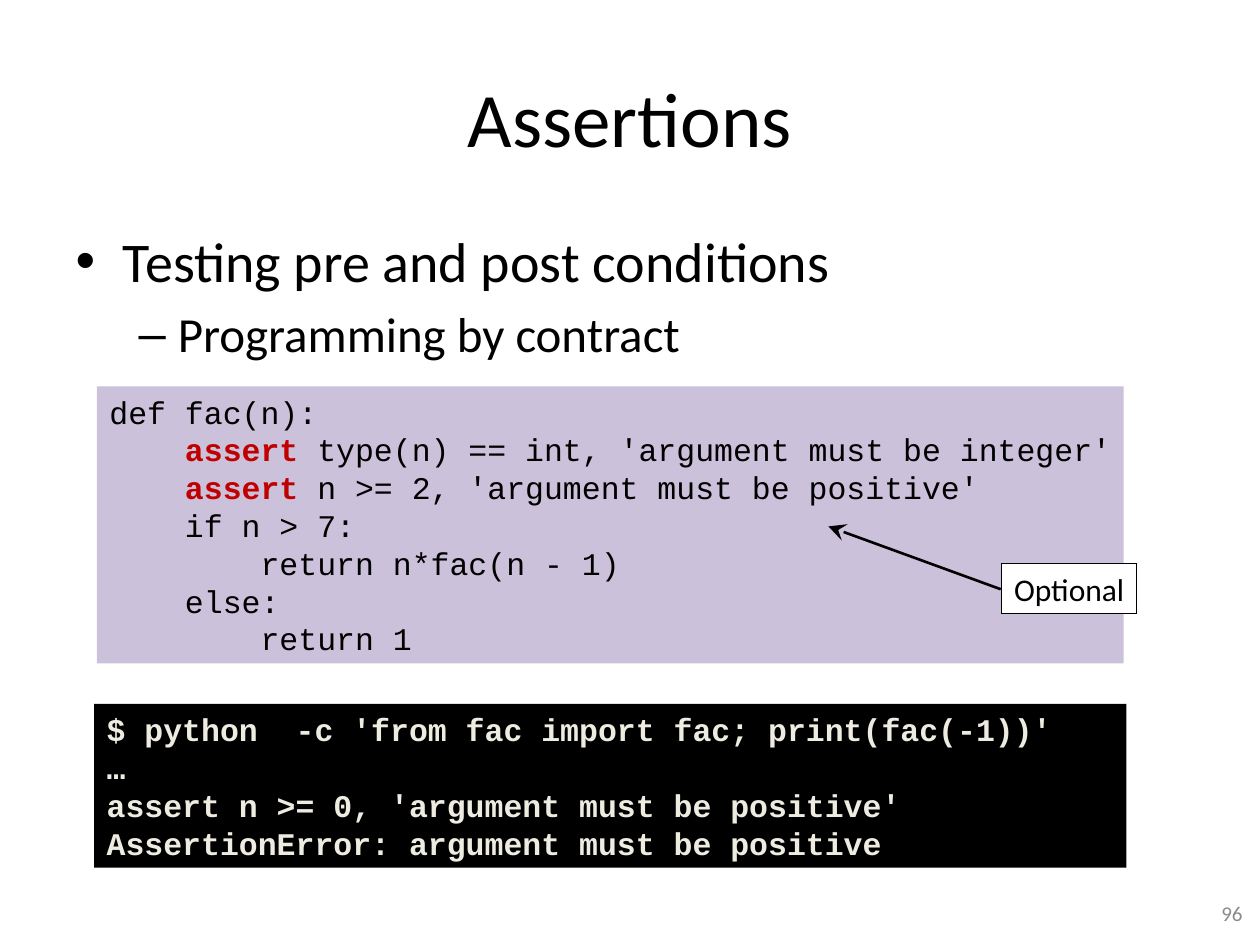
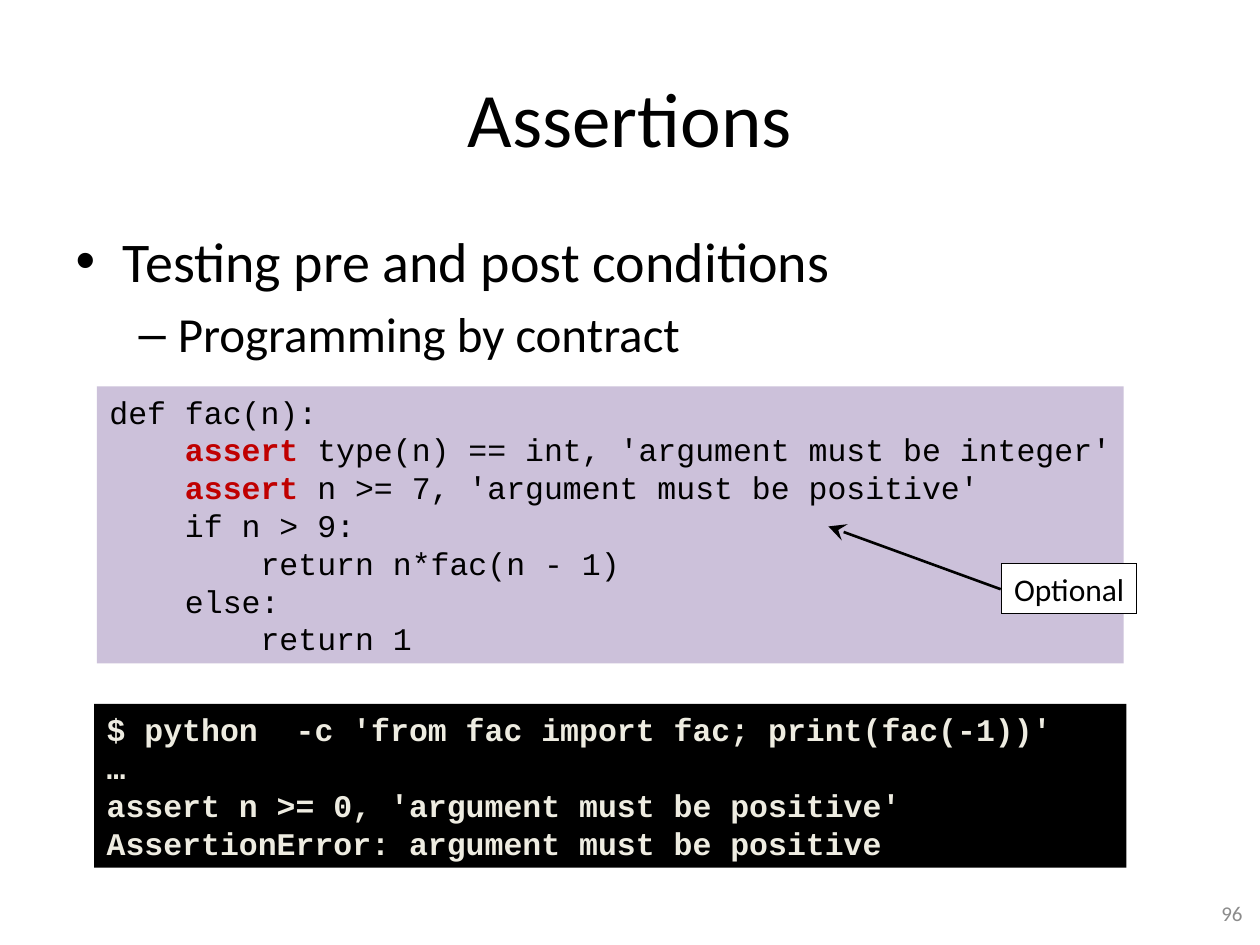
2: 2 -> 7 (431, 489)
7: 7 -> 9 (336, 527)
